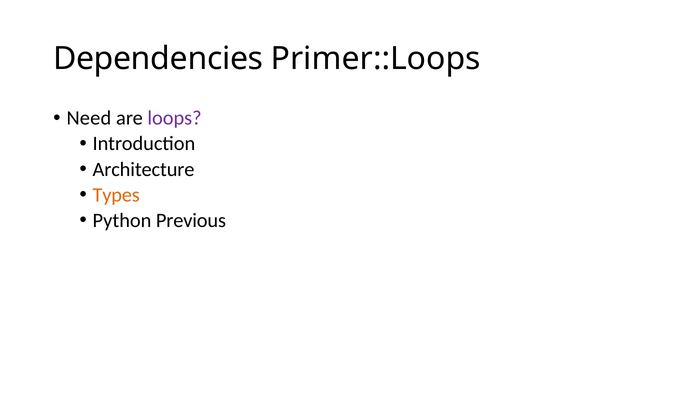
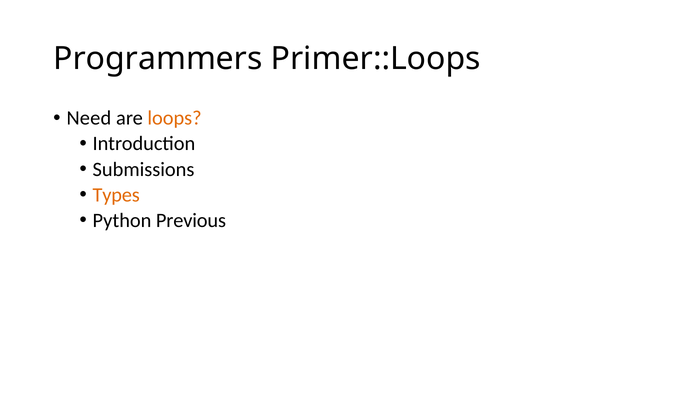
Dependencies: Dependencies -> Programmers (158, 59)
loops colour: purple -> orange (175, 118)
Architecture: Architecture -> Submissions (143, 169)
